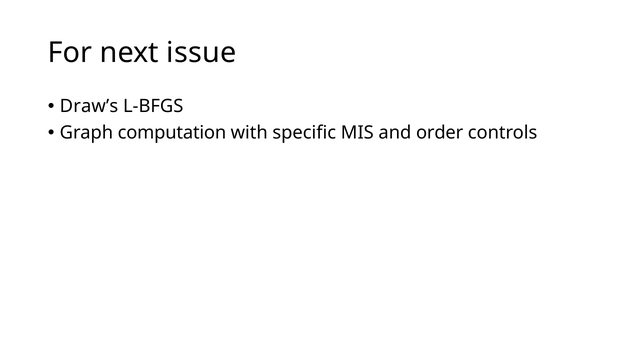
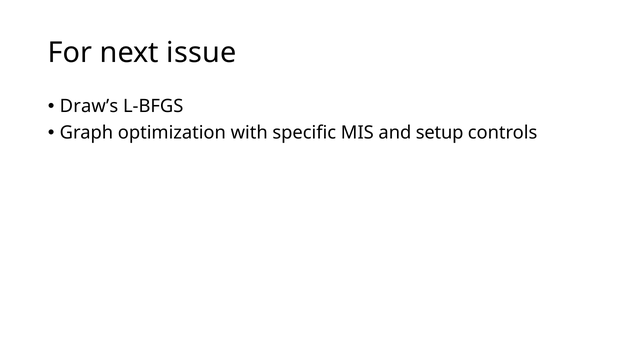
computation: computation -> optimization (172, 133)
order: order -> setup (440, 133)
